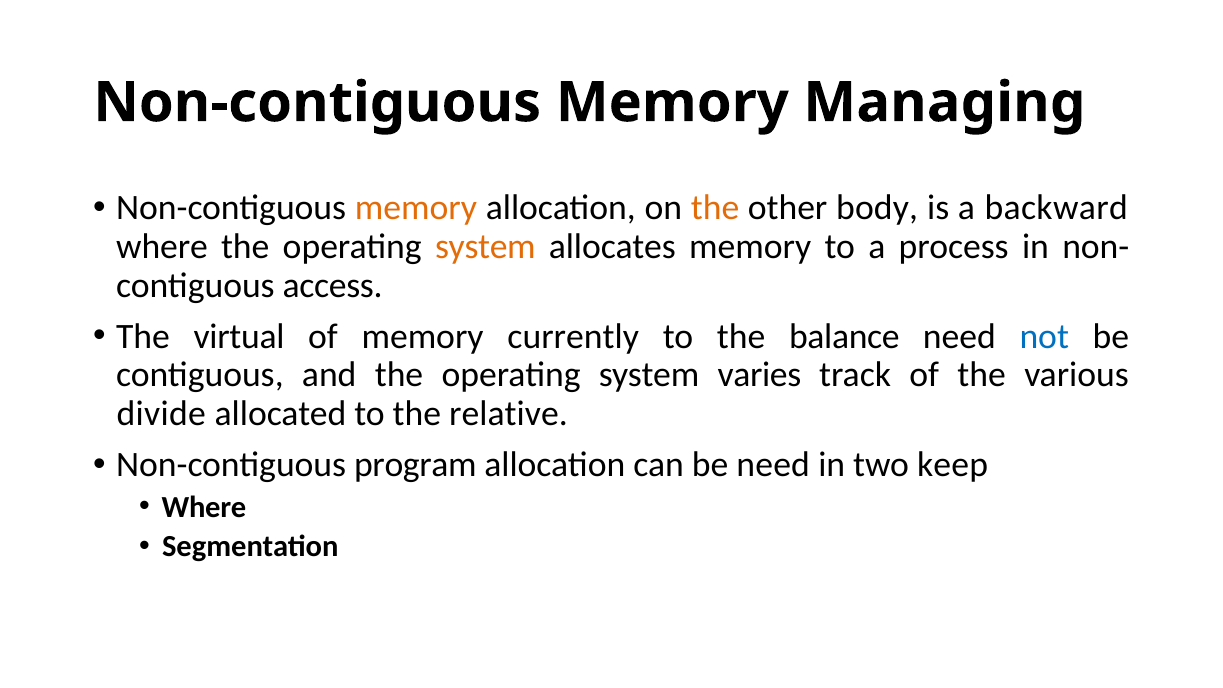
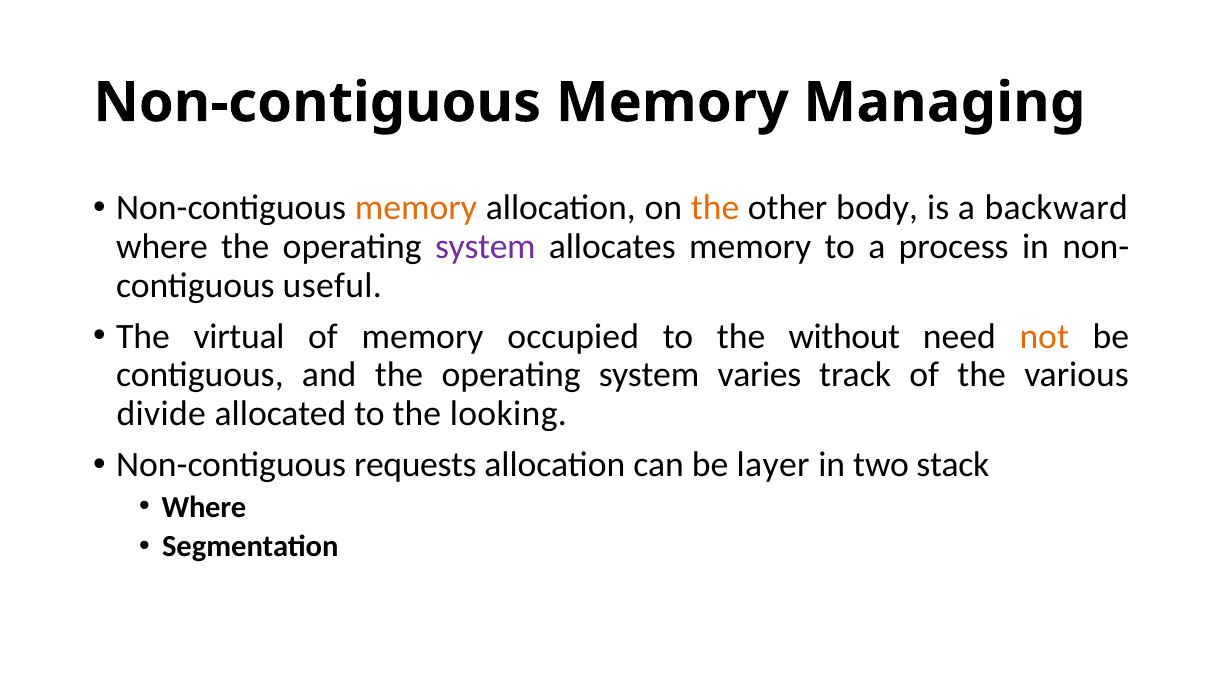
system colour: orange -> purple (485, 247)
access: access -> useful (332, 285)
currently: currently -> occupied (573, 336)
balance: balance -> without (844, 336)
not colour: blue -> orange (1044, 336)
relative: relative -> looking (508, 414)
program: program -> requests (415, 465)
be need: need -> layer (773, 465)
keep: keep -> stack (953, 465)
